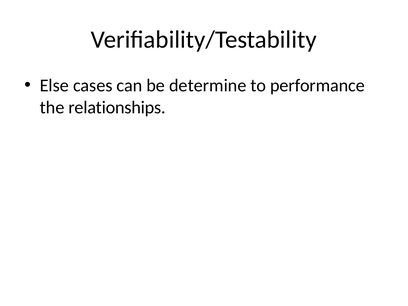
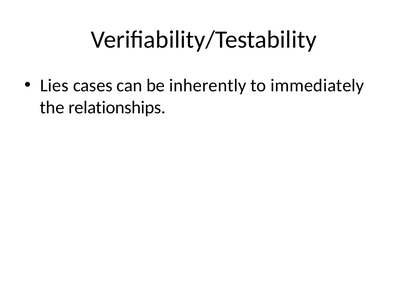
Else: Else -> Lies (54, 86)
determine: determine -> inherently (208, 86)
performance: performance -> immediately (317, 86)
